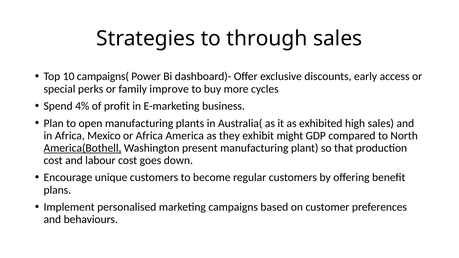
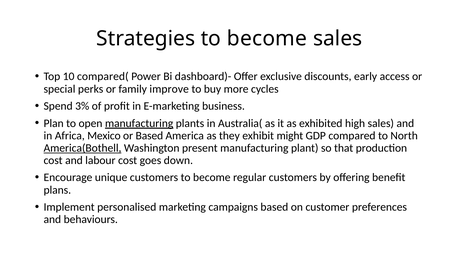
Strategies to through: through -> become (267, 39)
campaigns(: campaigns( -> compared( (103, 77)
4%: 4% -> 3% (82, 106)
manufacturing underline: none -> present (139, 123)
or Africa: Africa -> Based (149, 136)
